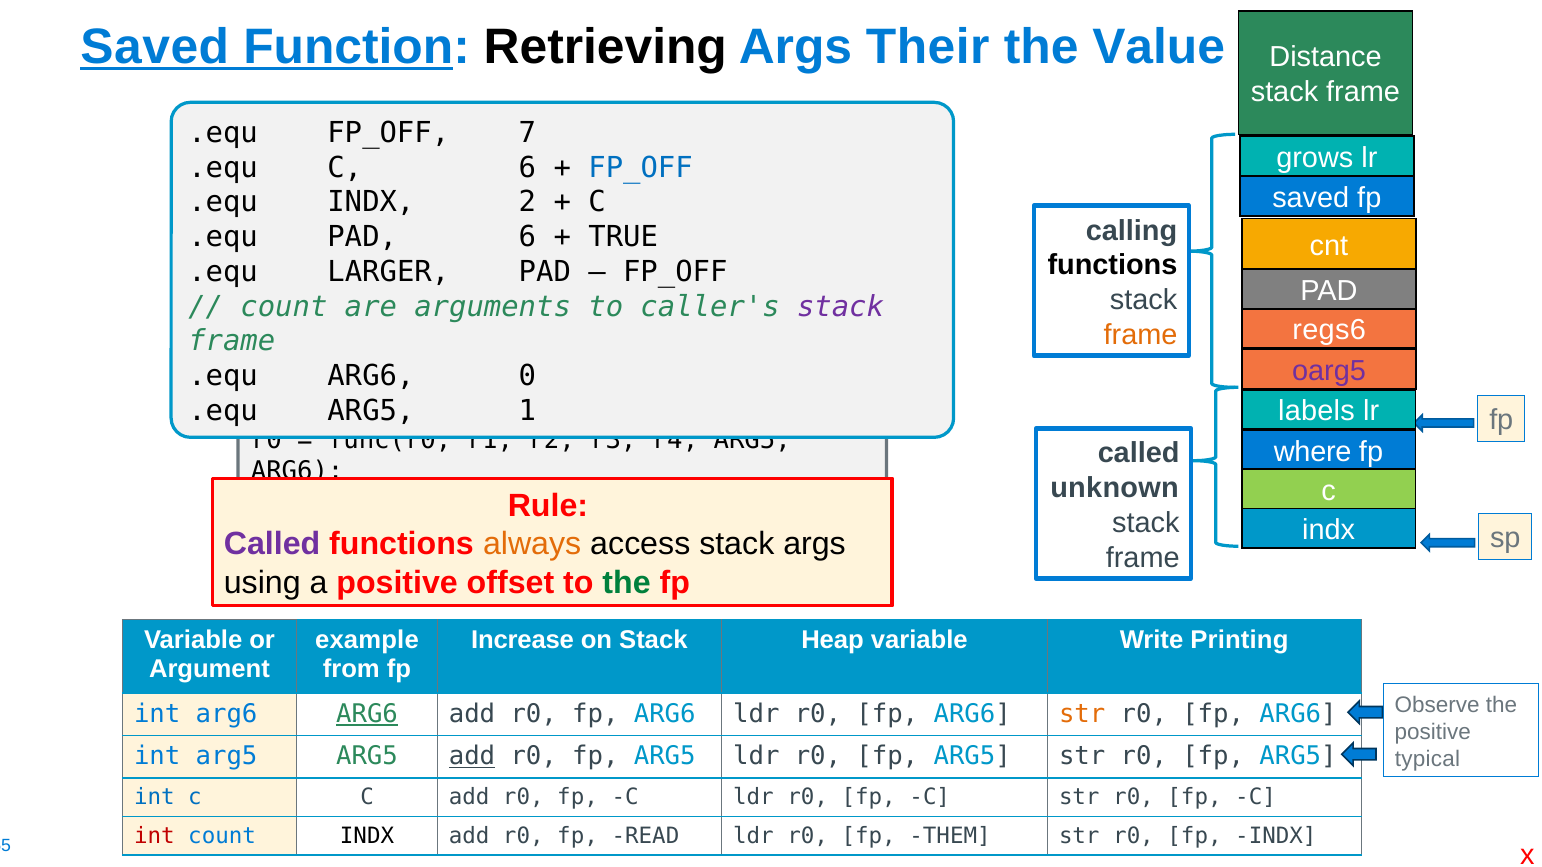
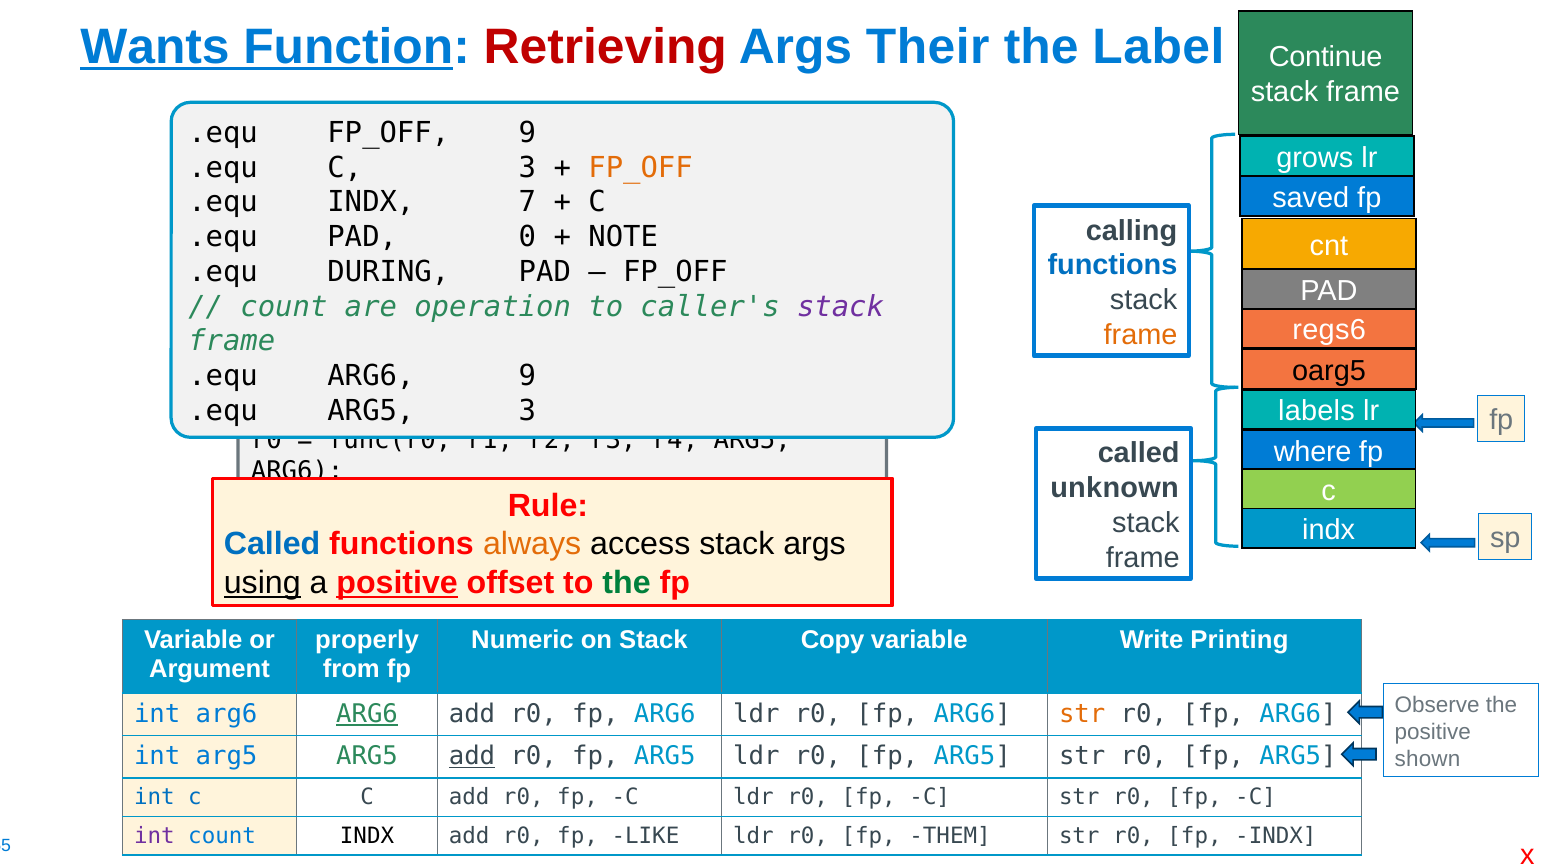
Saved: Saved -> Wants (155, 47)
Retrieving colour: black -> red (605, 47)
Value: Value -> Label (1158, 47)
Distance: Distance -> Continue (1326, 57)
FP_OFF 7: 7 -> 9 (527, 133)
C 6: 6 -> 3 (527, 168)
FP_OFF colour: blue -> orange (641, 168)
2: 2 -> 7 (527, 203)
PAD 6: 6 -> 0 (527, 237)
TRUE: TRUE -> NOTE (623, 237)
functions colour: black -> blue (1112, 265)
LARGER: LARGER -> DURING (388, 272)
arguments: arguments -> operation (493, 307)
oarg5 colour: purple -> black (1329, 372)
ARG6 0: 0 -> 9 (527, 376)
ARG5 1: 1 -> 3 (527, 411)
Called colour: purple -> blue (272, 545)
using underline: none -> present (262, 583)
positive underline: none -> present (397, 583)
example: example -> properly (367, 640)
Increase: Increase -> Numeric (523, 640)
Heap: Heap -> Copy (833, 640)
typical: typical -> shown (1428, 759)
int colour: red -> purple (154, 836)
READ: READ -> LIKE (645, 836)
